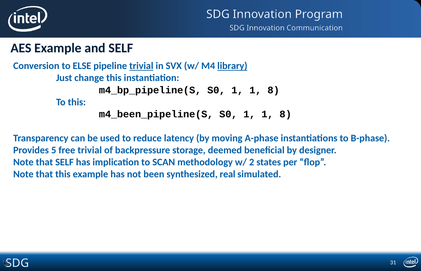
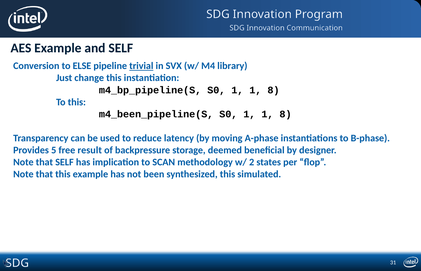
library underline: present -> none (232, 66)
free trivial: trivial -> result (90, 150)
synthesized real: real -> this (228, 174)
